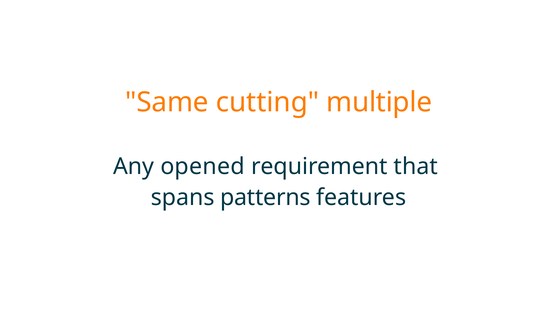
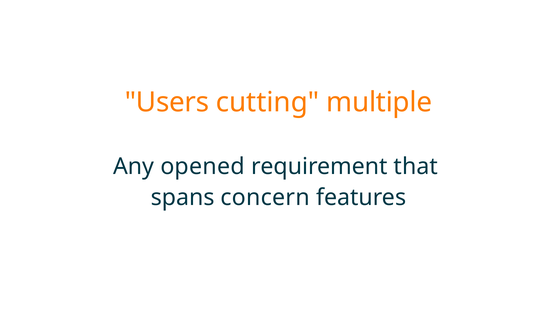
Same: Same -> Users (167, 102)
patterns: patterns -> concern (265, 197)
